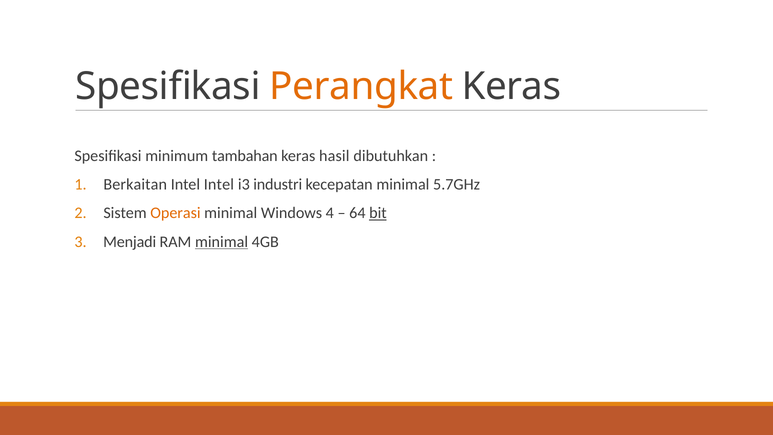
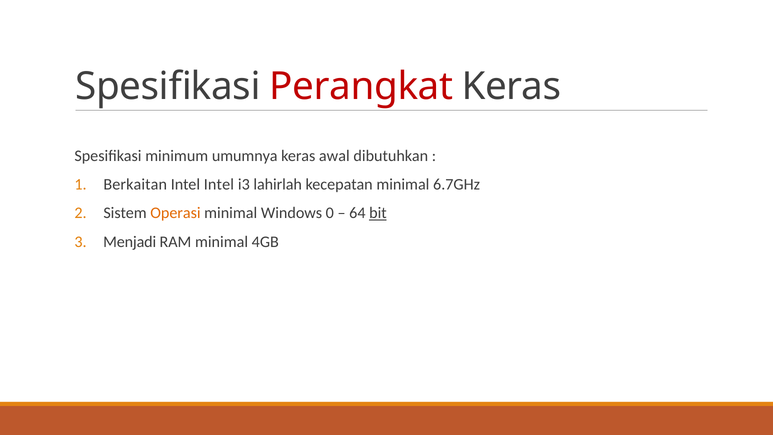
Perangkat colour: orange -> red (361, 87)
tambahan: tambahan -> umumnya (245, 156)
hasil: hasil -> awal (334, 156)
industri: industri -> lahirlah (278, 184)
5.7GHz: 5.7GHz -> 6.7GHz (457, 184)
4: 4 -> 0 (330, 213)
minimal underline: present -> none (222, 242)
